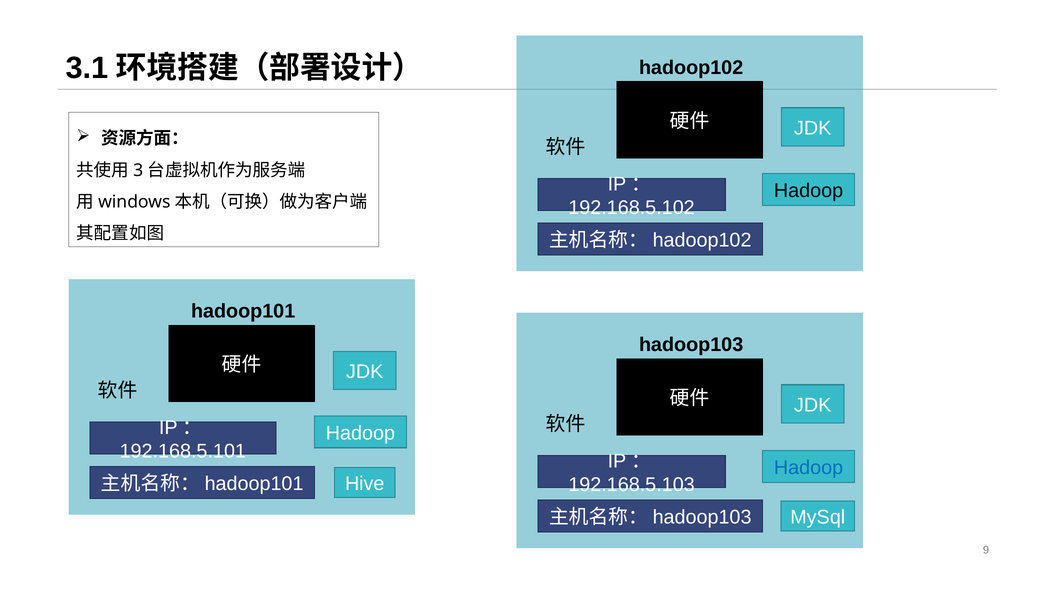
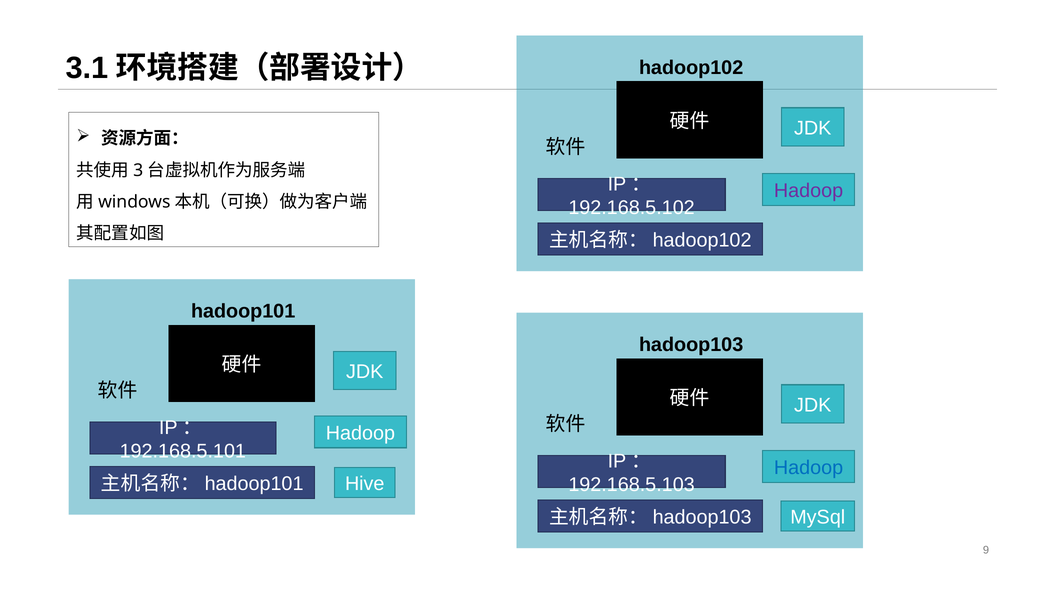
Hadoop colour: black -> purple (809, 191)
